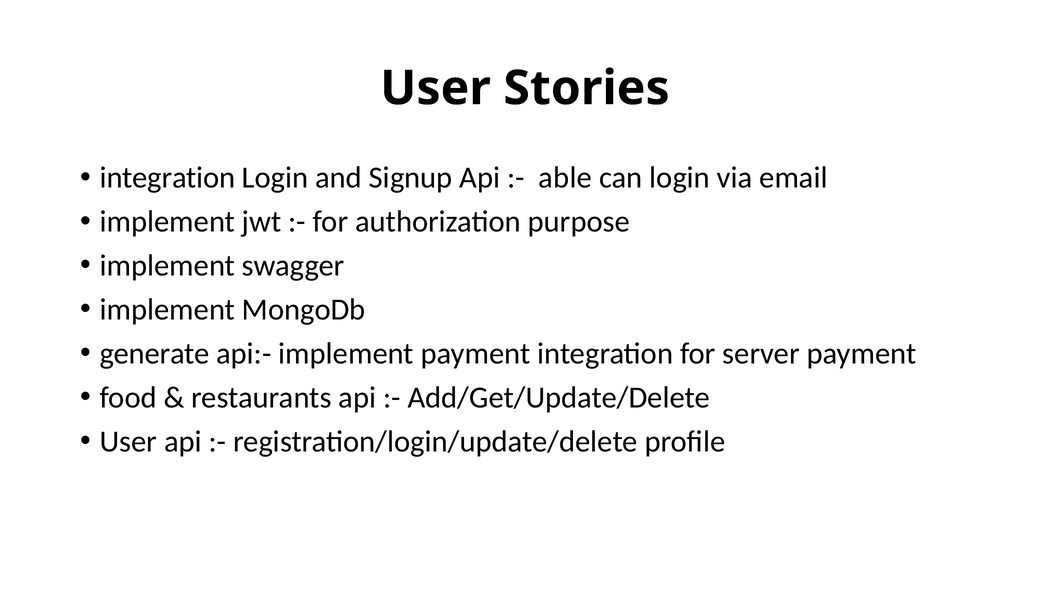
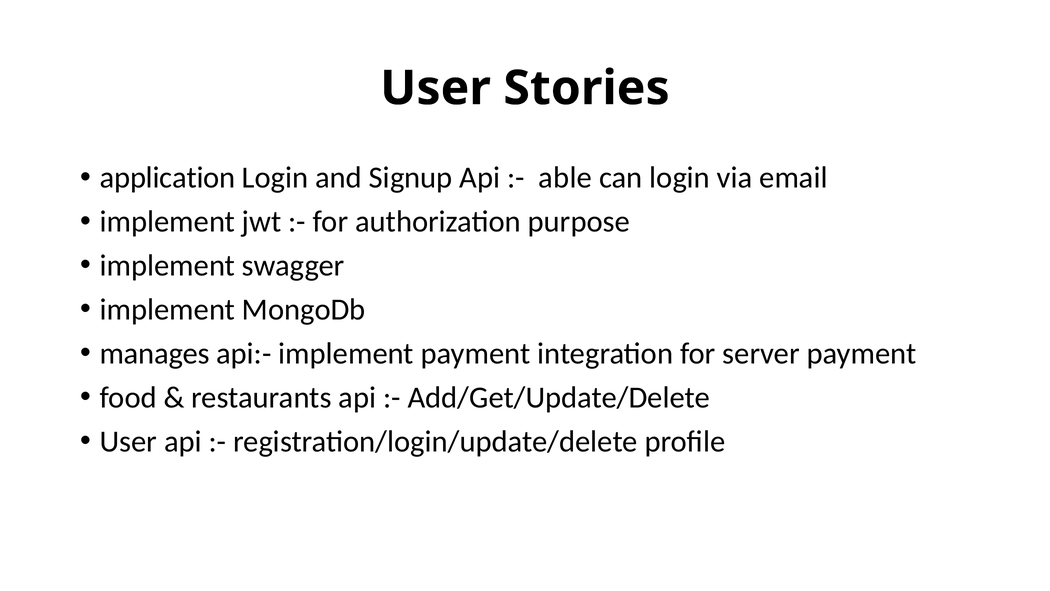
integration: integration -> application (168, 177)
generate: generate -> manages (155, 353)
